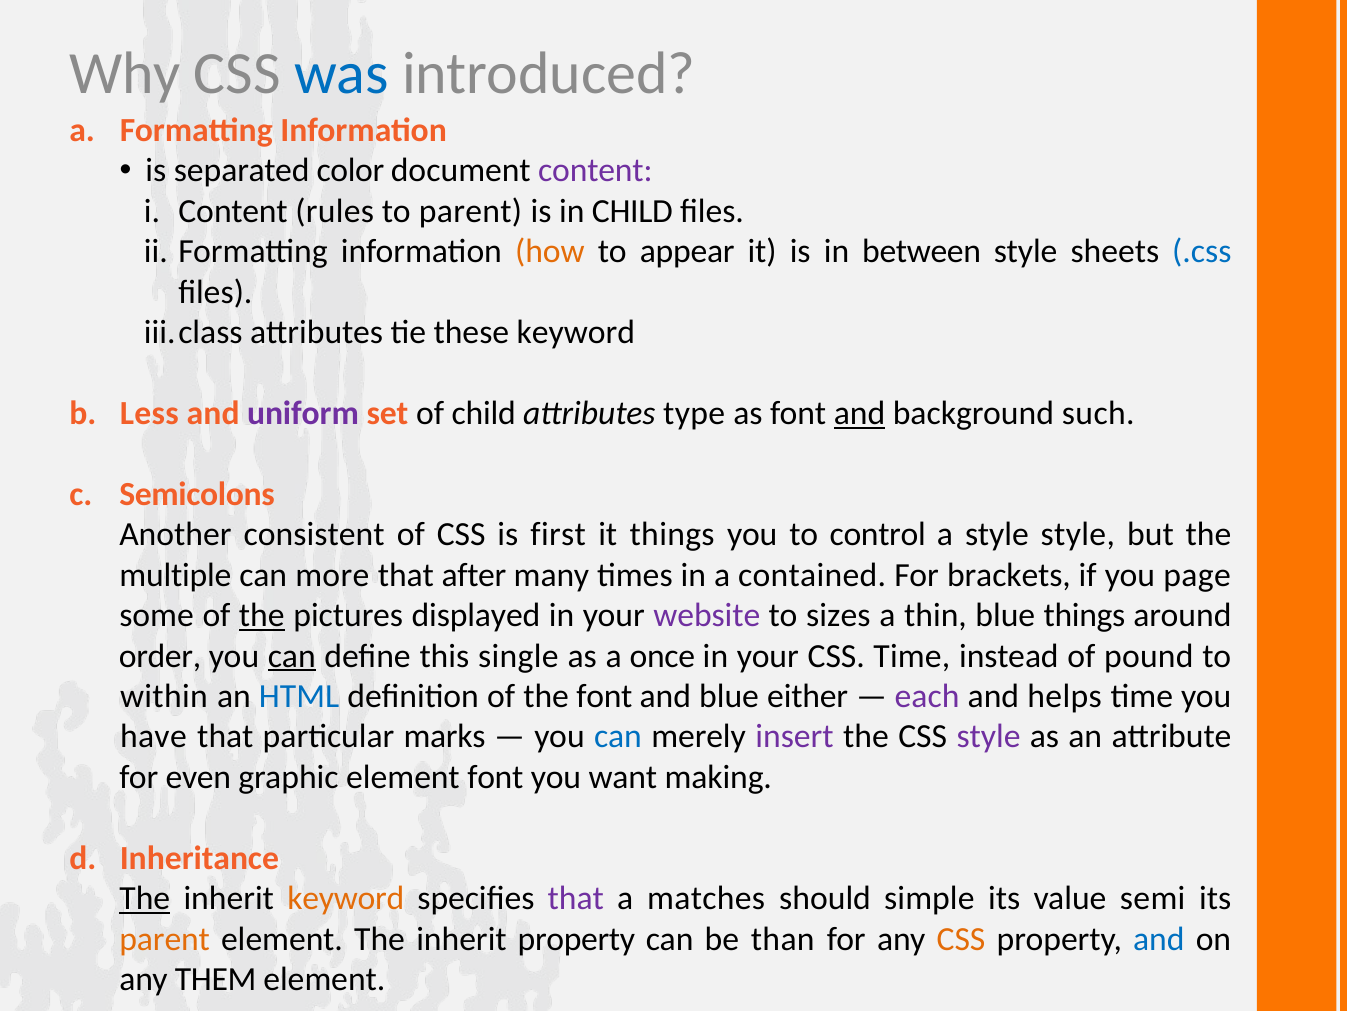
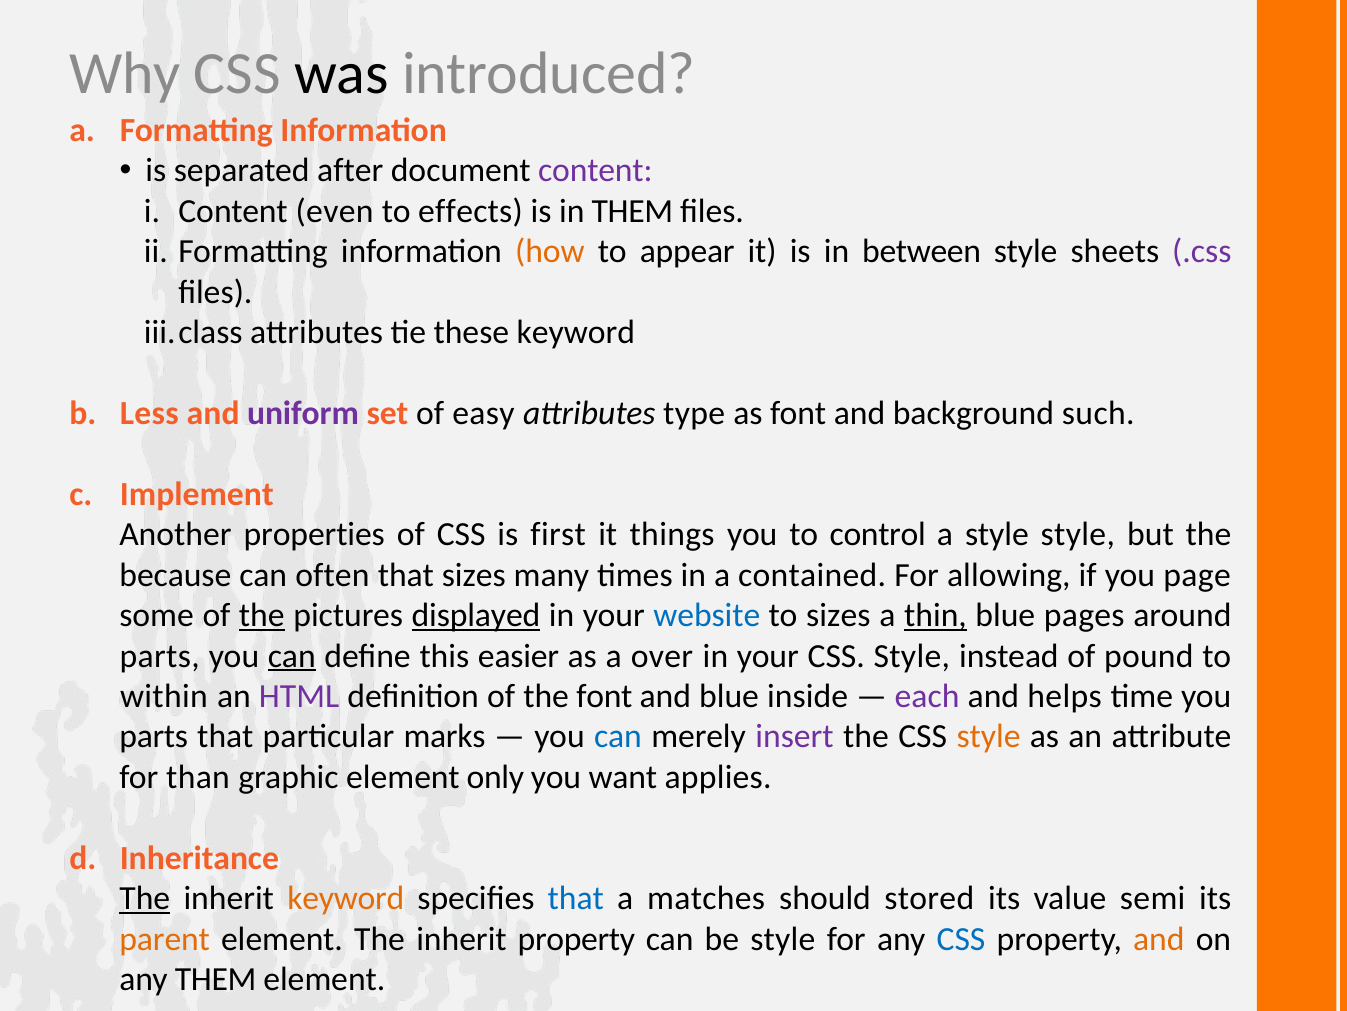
was colour: blue -> black (342, 74)
color: color -> after (350, 171)
rules: rules -> even (335, 211)
to parent: parent -> effects (471, 211)
in CHILD: CHILD -> THEM (632, 211)
.css colour: blue -> purple (1202, 251)
of child: child -> easy (483, 413)
and underline: present -> none (860, 413)
Semicolons: Semicolons -> Implement (197, 494)
consistent: consistent -> properties (314, 534)
multiple: multiple -> because (175, 575)
more: more -> often (332, 575)
that after: after -> sizes (474, 575)
brackets: brackets -> allowing (1009, 575)
displayed underline: none -> present (476, 615)
website colour: purple -> blue (707, 615)
thin underline: none -> present (936, 615)
blue things: things -> pages (1084, 615)
order: order -> parts (160, 655)
single: single -> easier (519, 655)
once: once -> over (662, 655)
your CSS Time: Time -> Style (912, 655)
HTML colour: blue -> purple (299, 696)
either: either -> inside (808, 696)
have: have -> parts (154, 736)
style colour: purple -> orange (989, 736)
even: even -> than (198, 777)
element font: font -> only (495, 777)
making: making -> applies (718, 777)
that colour: purple -> blue (576, 898)
simple: simple -> stored (929, 898)
be than: than -> style (783, 938)
CSS colour: orange -> blue (961, 938)
and colour: blue -> orange (1159, 938)
